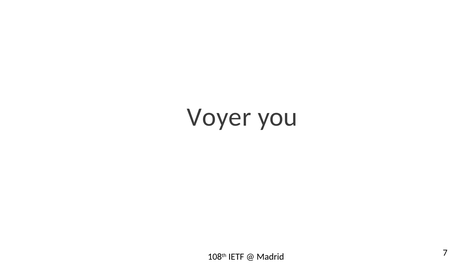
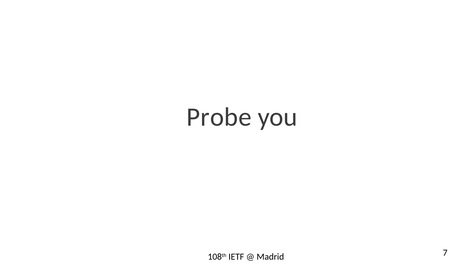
Voyer: Voyer -> Probe (219, 117)
